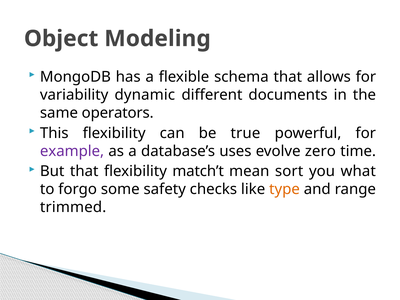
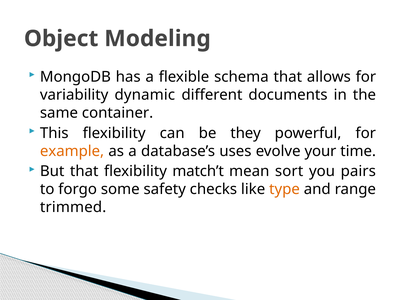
operators: operators -> container (118, 113)
true: true -> they (246, 133)
example colour: purple -> orange (72, 151)
zero: zero -> your (320, 151)
what: what -> pairs (358, 171)
